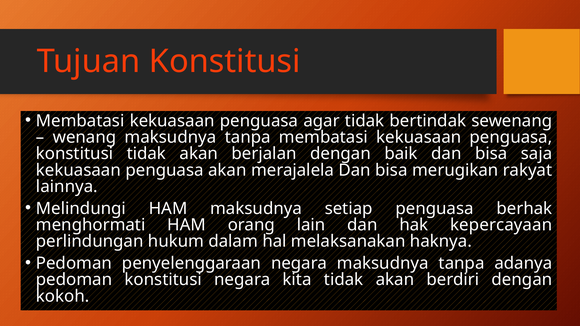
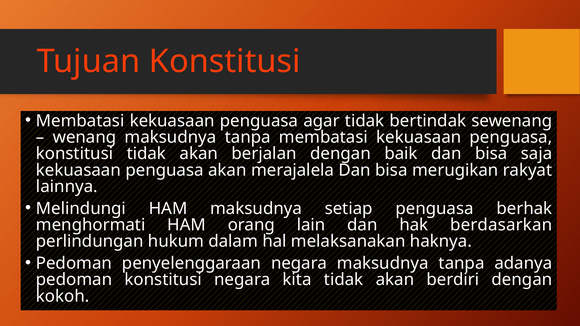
kepercayaan: kepercayaan -> berdasarkan (501, 225)
